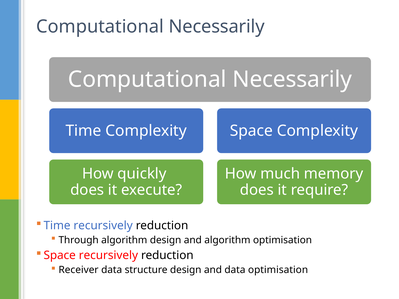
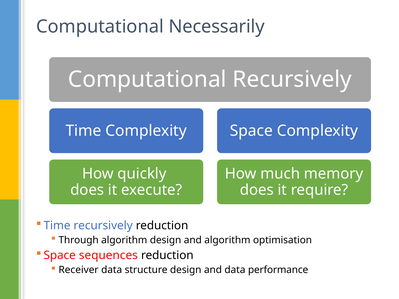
Necessarily: Necessarily -> Recursively (292, 79)
Space recursively: recursively -> sequences (108, 255)
data optimisation: optimisation -> performance (278, 270)
